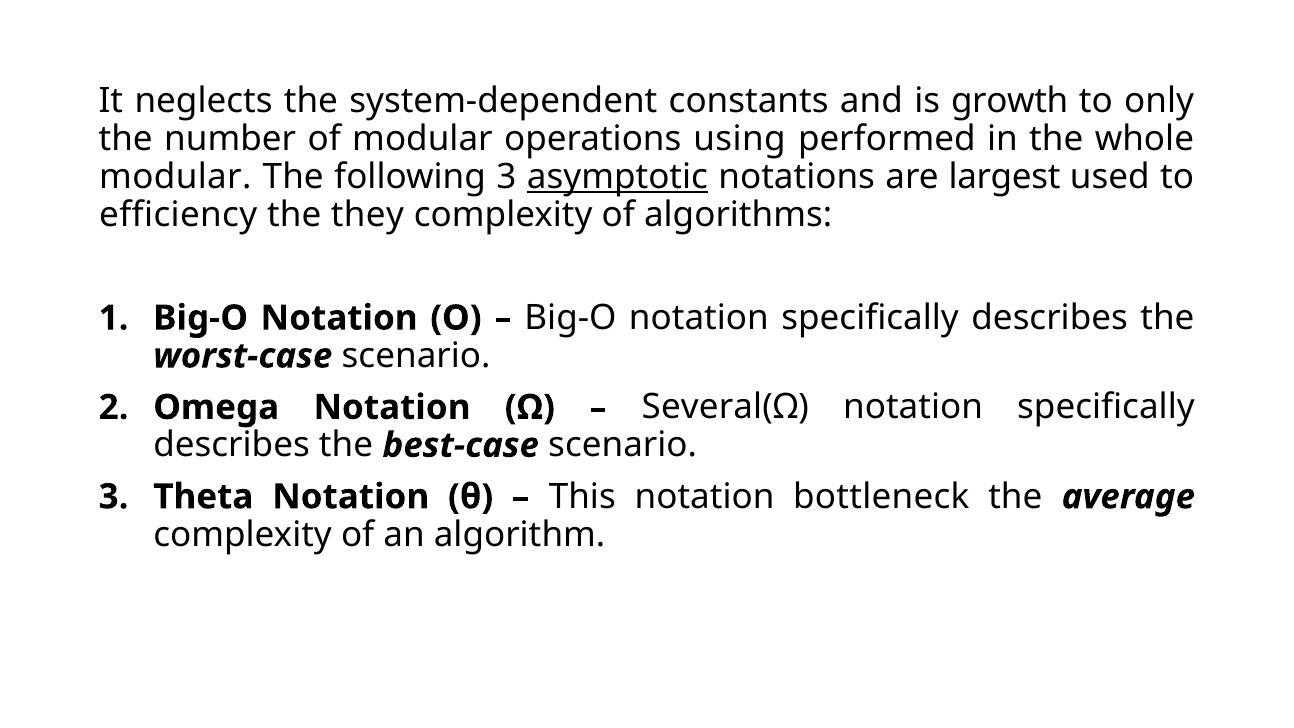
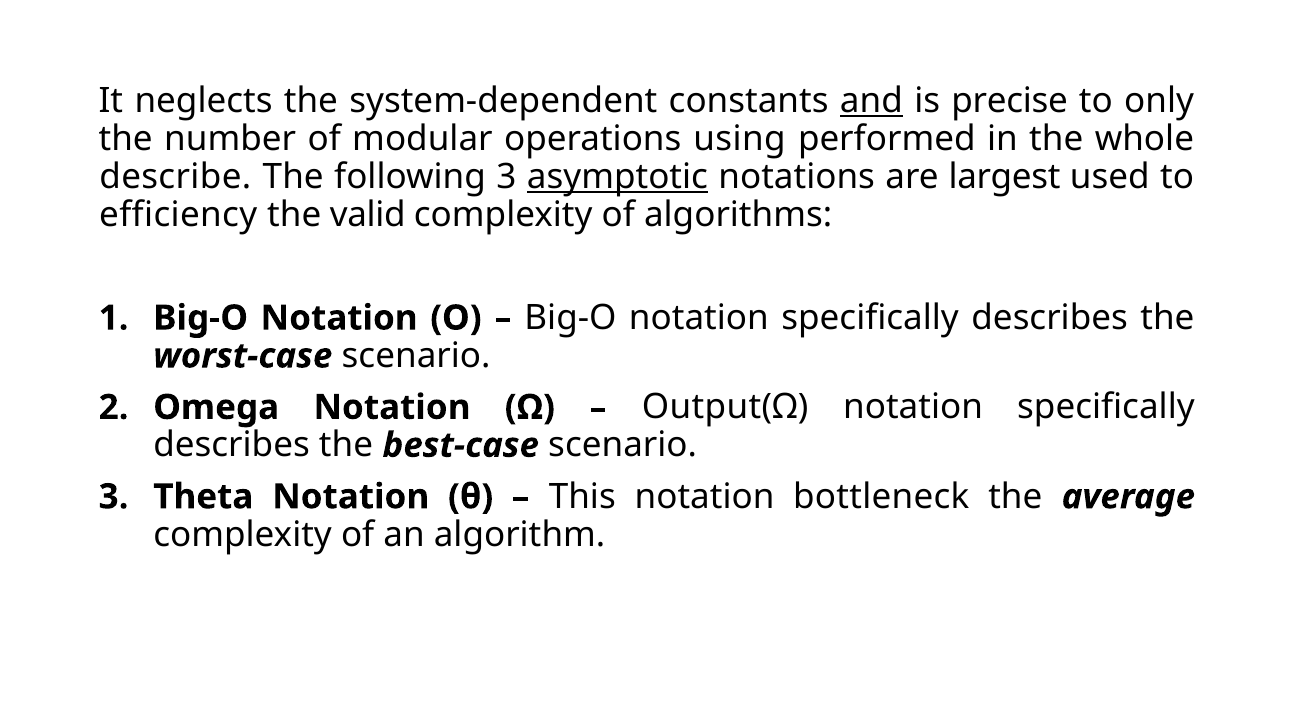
and underline: none -> present (871, 101)
growth: growth -> precise (1010, 101)
modular: modular -> describe (175, 177)
they: they -> valid (368, 215)
Several(Ω: Several(Ω -> Output(Ω (725, 407)
